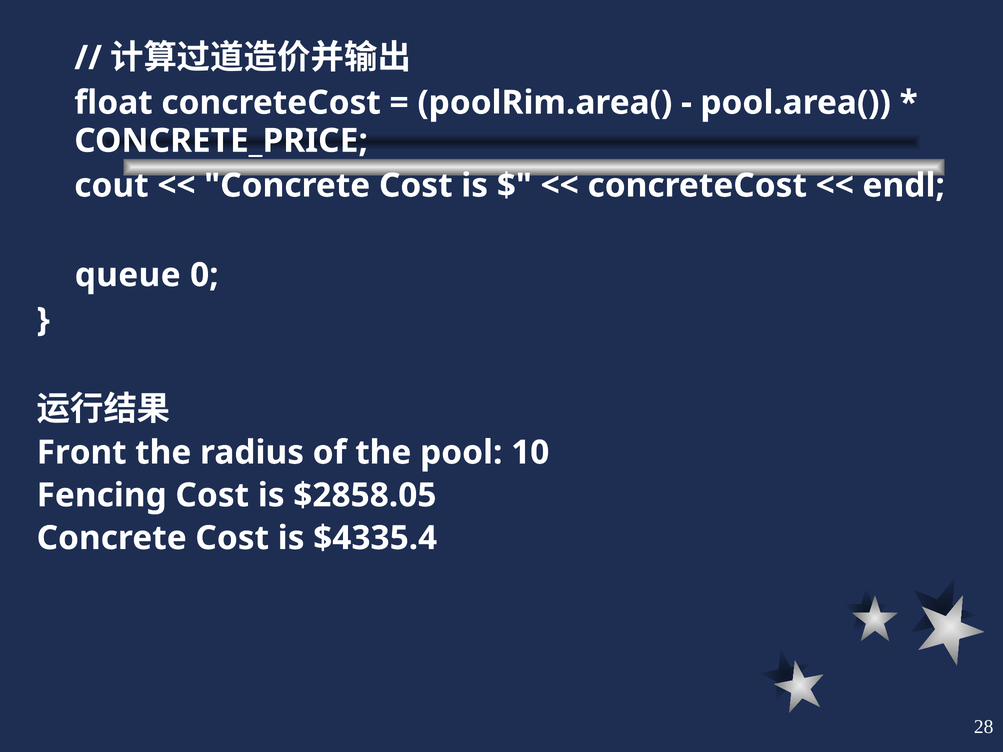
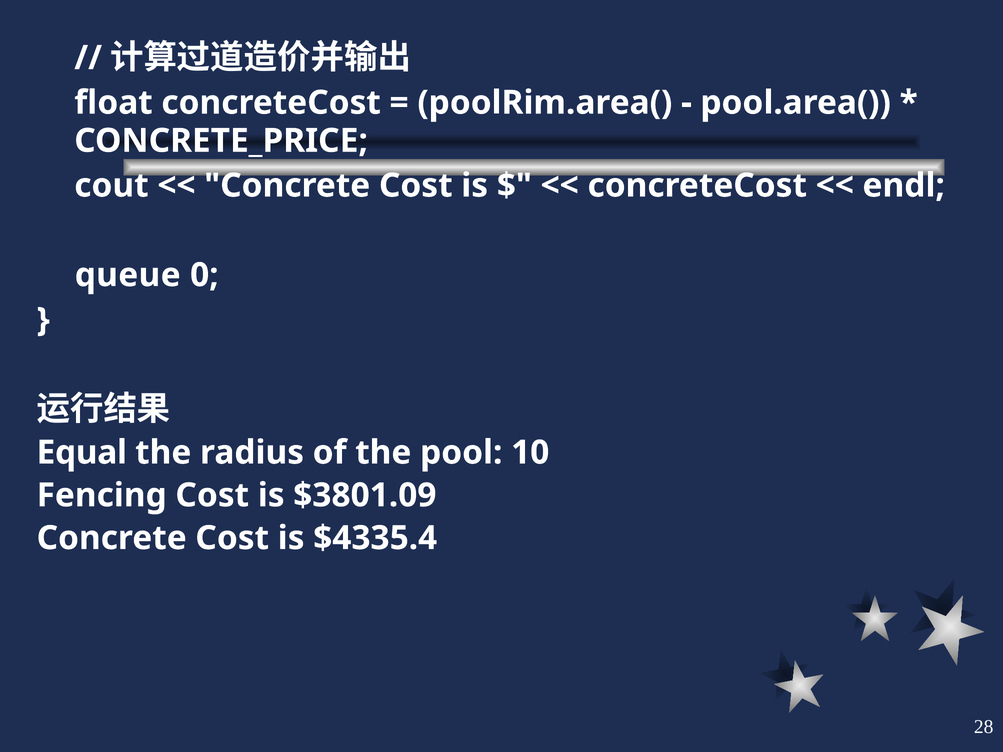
Front: Front -> Equal (82, 453)
$2858.05: $2858.05 -> $3801.09 (365, 495)
